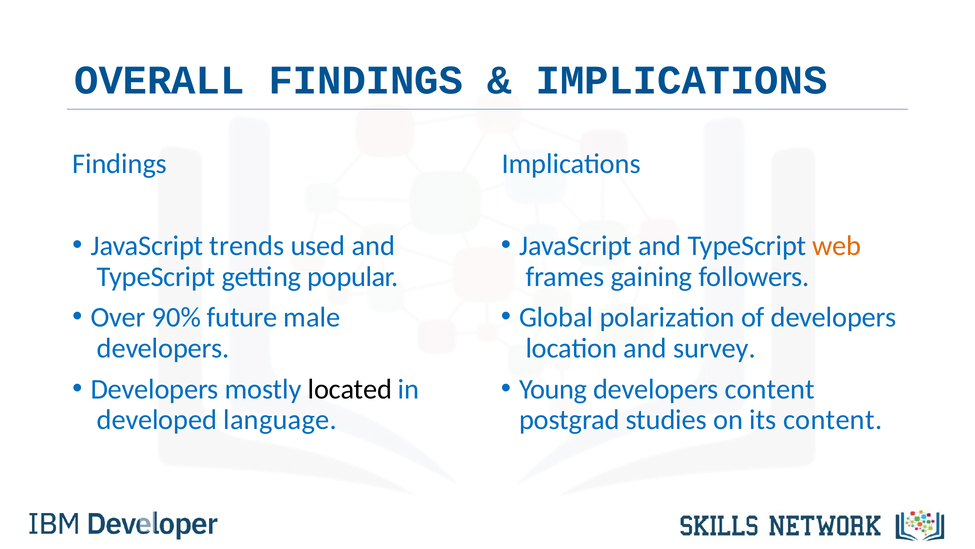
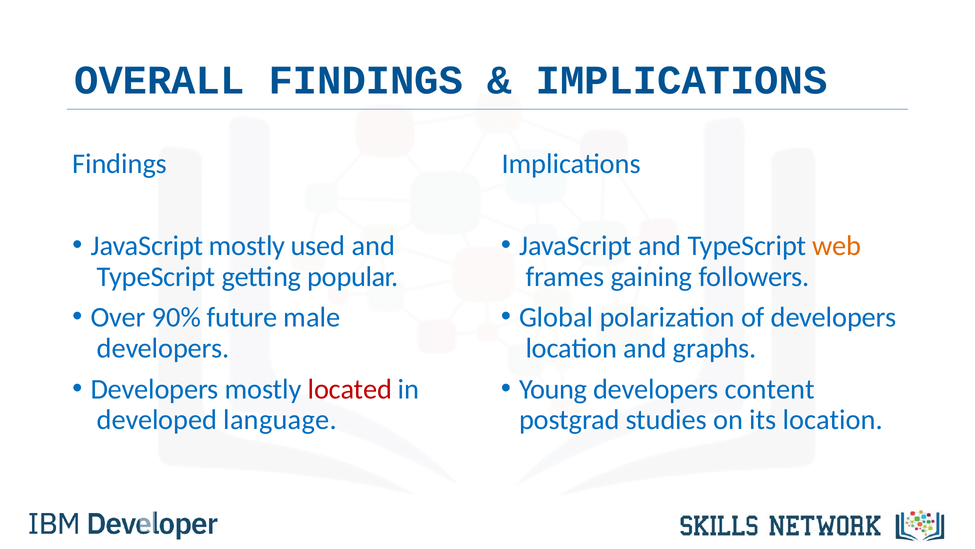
JavaScript trends: trends -> mostly (247, 246)
survey: survey -> graphs (715, 348)
located colour: black -> red (350, 389)
its content: content -> location (833, 419)
